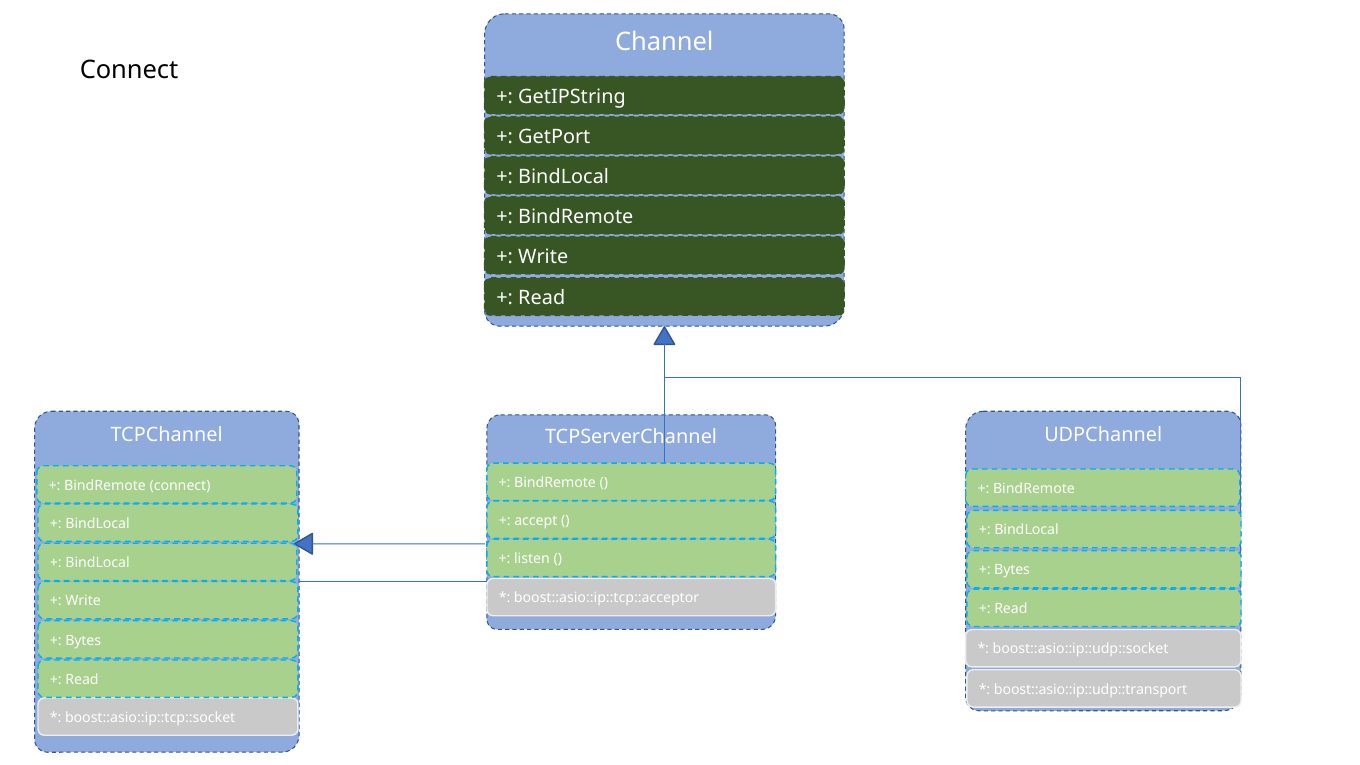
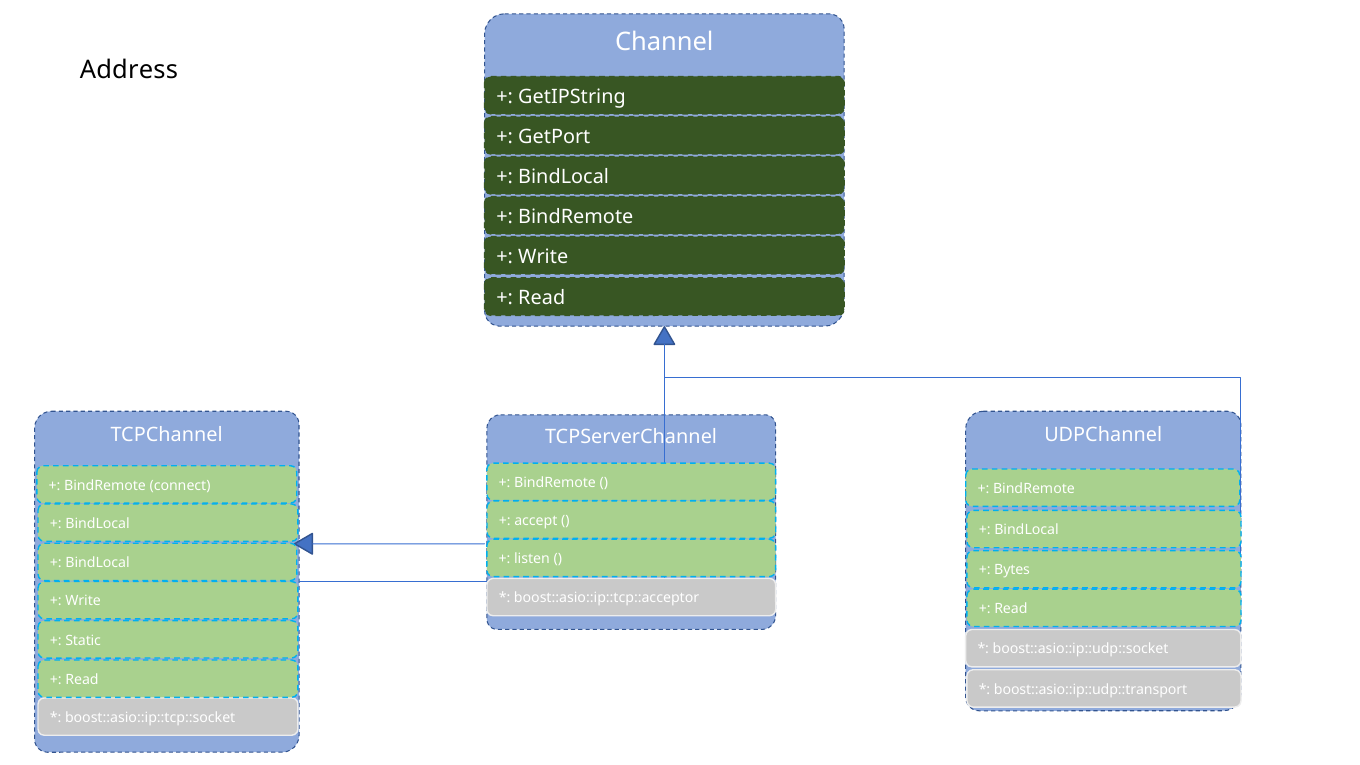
Connect: Connect -> Address (129, 70)
Bytes: Bytes -> Static (83, 640)
